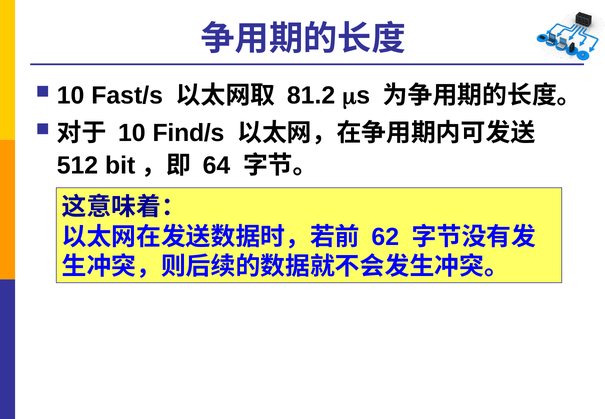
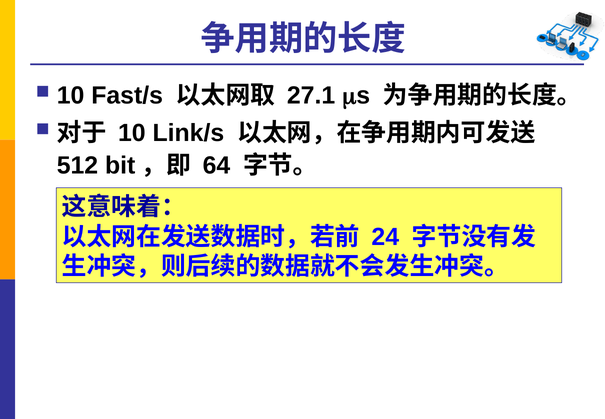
81.2: 81.2 -> 27.1 (311, 95)
Find/s: Find/s -> Link/s (188, 133)
62: 62 -> 24 (385, 237)
